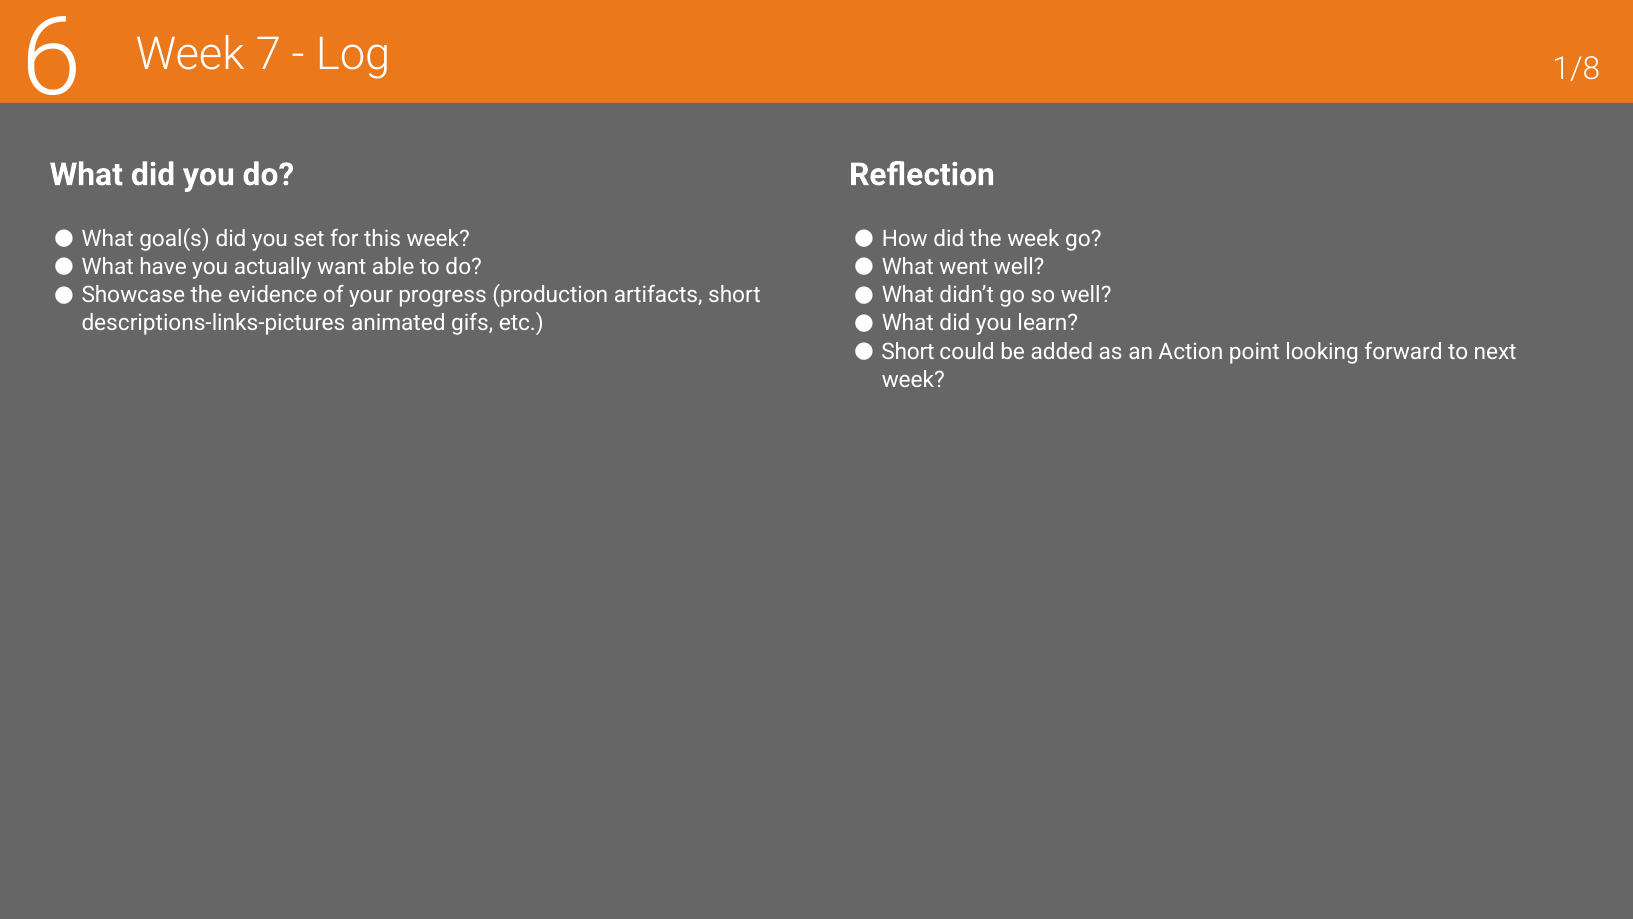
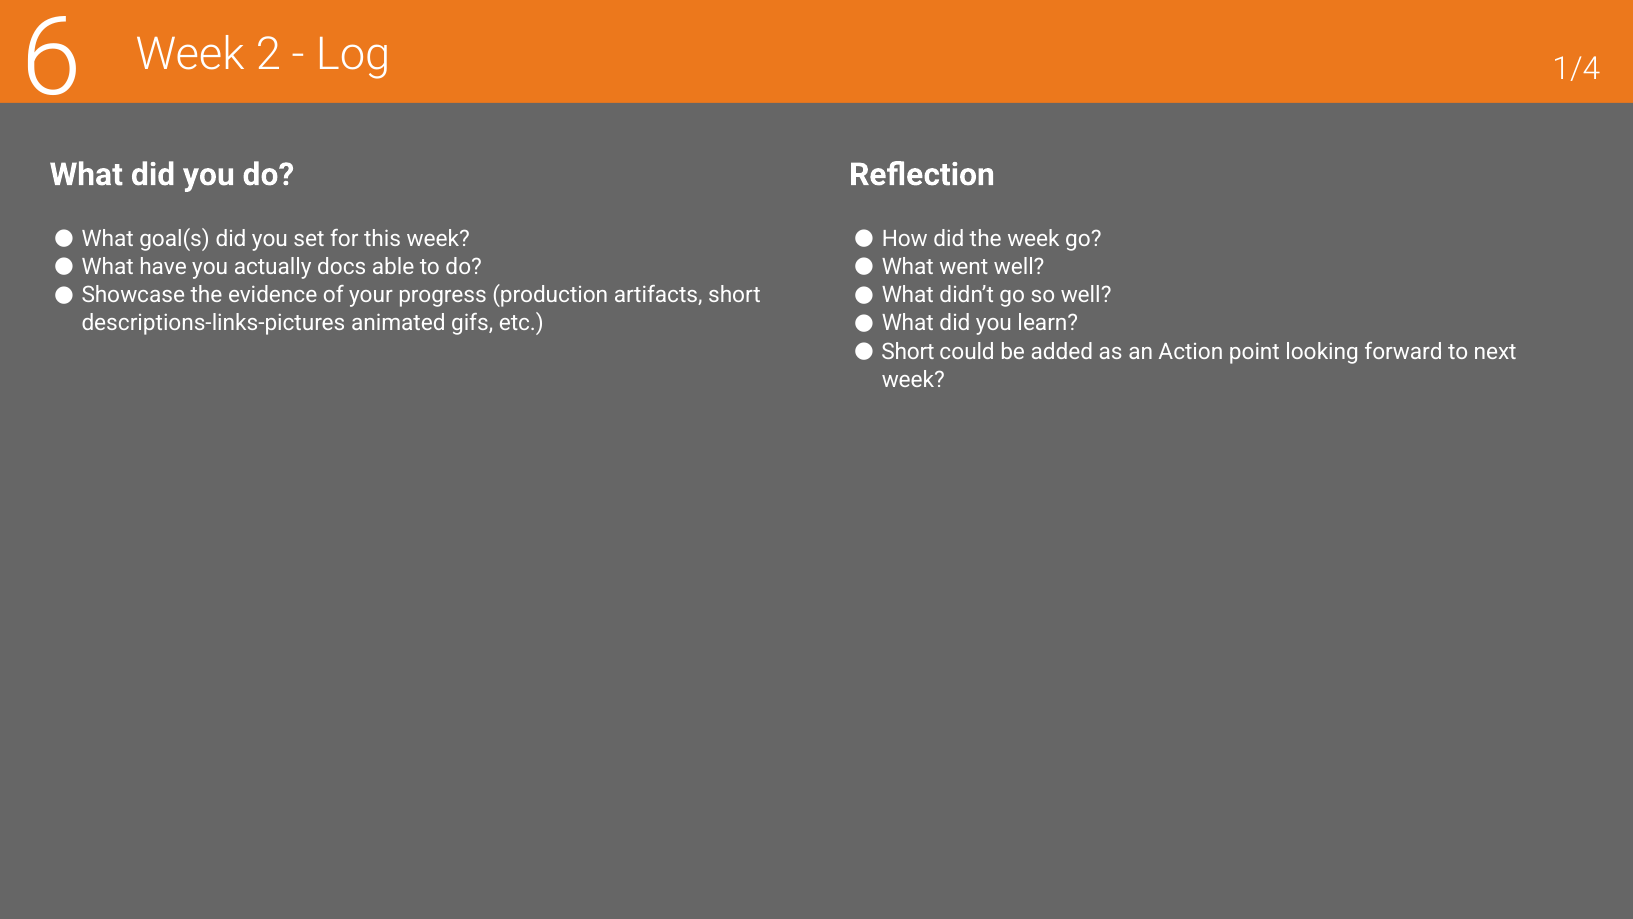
7: 7 -> 2 (268, 54)
1/8: 1/8 -> 1/4 (1576, 69)
want: want -> docs (342, 267)
